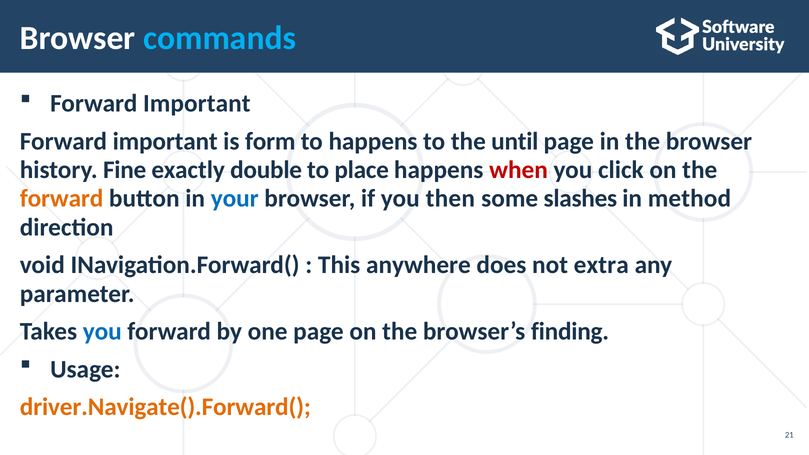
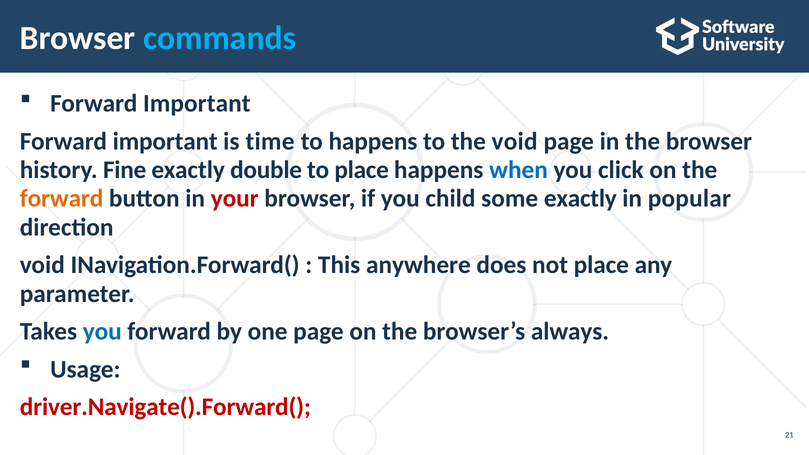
form: form -> time (270, 141)
the until: until -> void (515, 141)
when colour: red -> blue (518, 170)
your colour: blue -> red (235, 199)
then: then -> child (450, 199)
some slashes: slashes -> exactly (580, 199)
method: method -> popular (689, 199)
not extra: extra -> place (601, 265)
finding: finding -> always (570, 332)
driver.Navigate().Forward( colour: orange -> red (165, 407)
